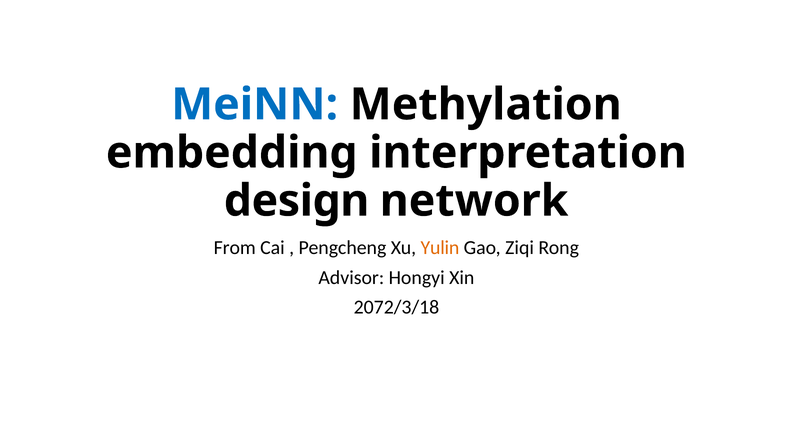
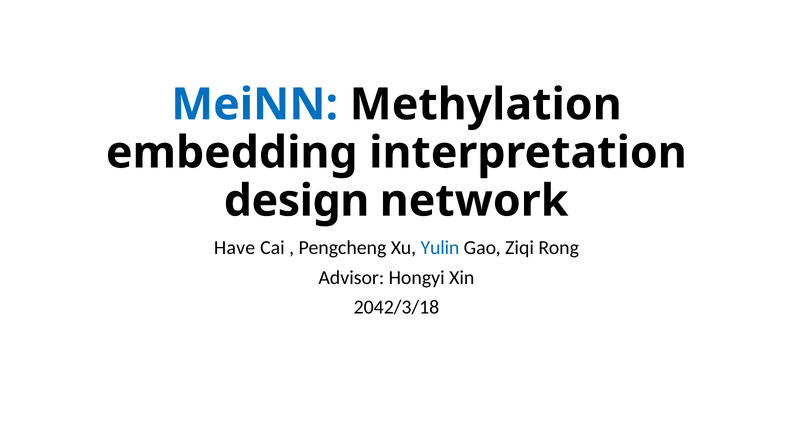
From: From -> Have (235, 248)
Yulin colour: orange -> blue (440, 248)
2072/3/18: 2072/3/18 -> 2042/3/18 (396, 307)
